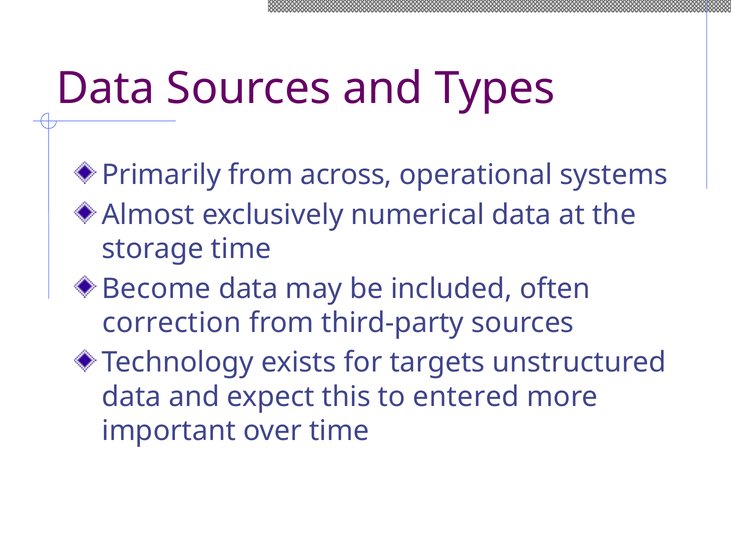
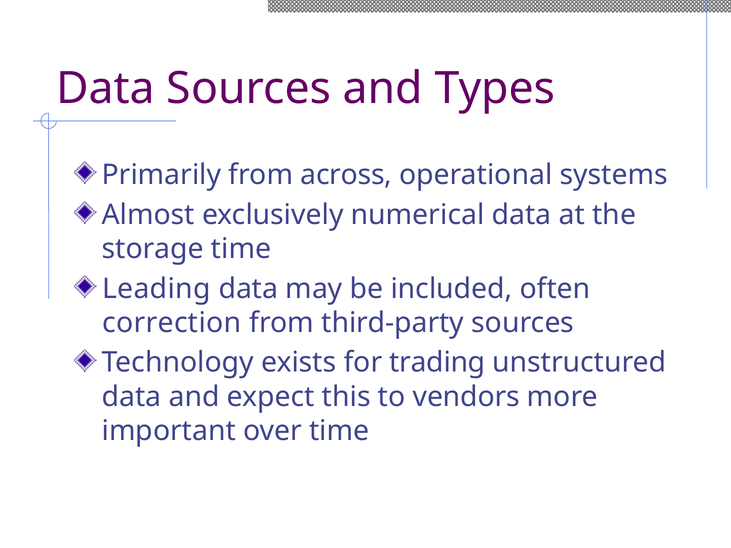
Become: Become -> Leading (156, 289)
targets: targets -> trading (437, 363)
entered: entered -> vendors (466, 397)
